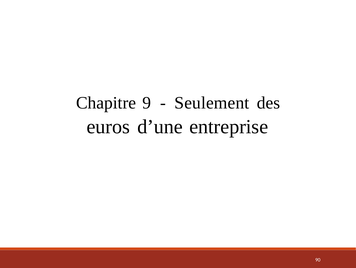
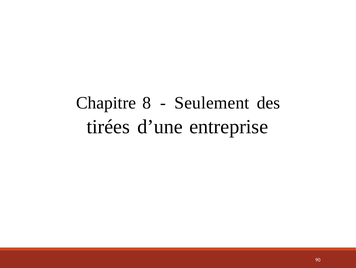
9: 9 -> 8 (147, 103)
euros: euros -> tirées (108, 127)
